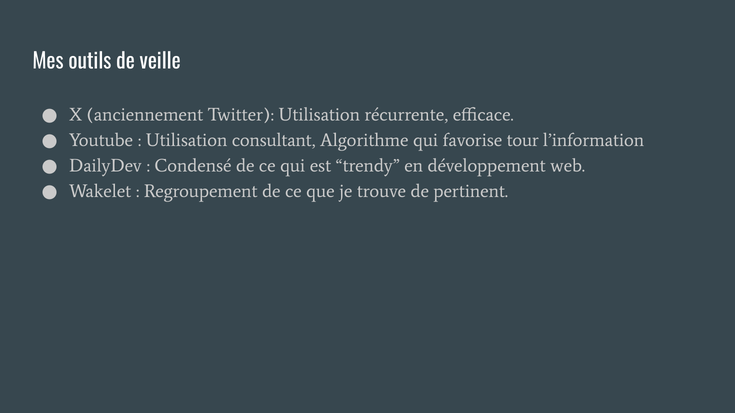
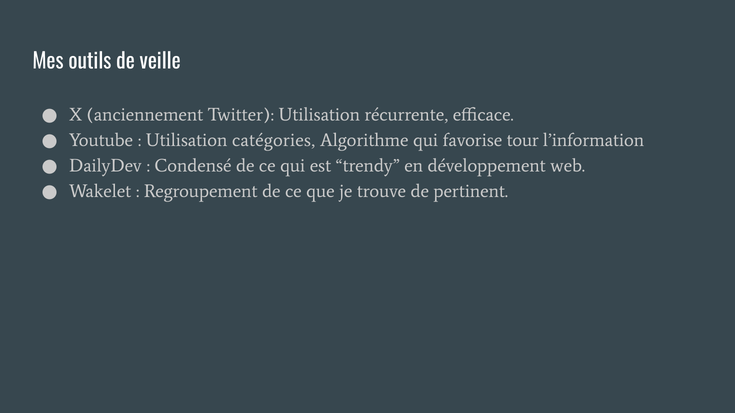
consultant: consultant -> catégories (274, 140)
